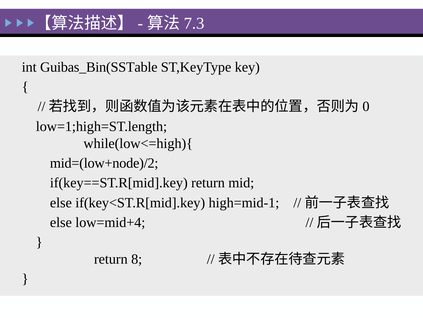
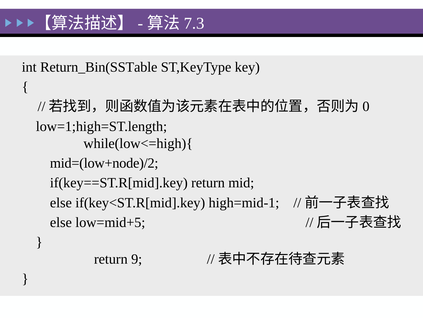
Guibas_Bin(SSTable: Guibas_Bin(SSTable -> Return_Bin(SSTable (99, 67)
low=mid+4: low=mid+4 -> low=mid+5 (110, 222)
8: 8 -> 9 (137, 259)
